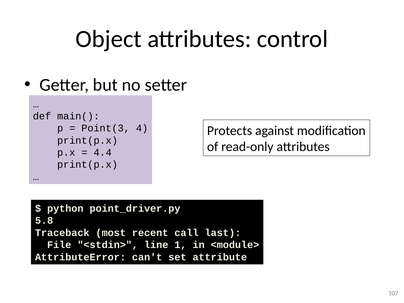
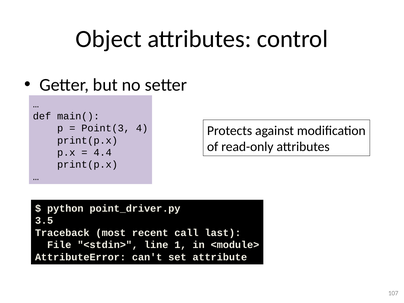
5.8: 5.8 -> 3.5 (44, 221)
